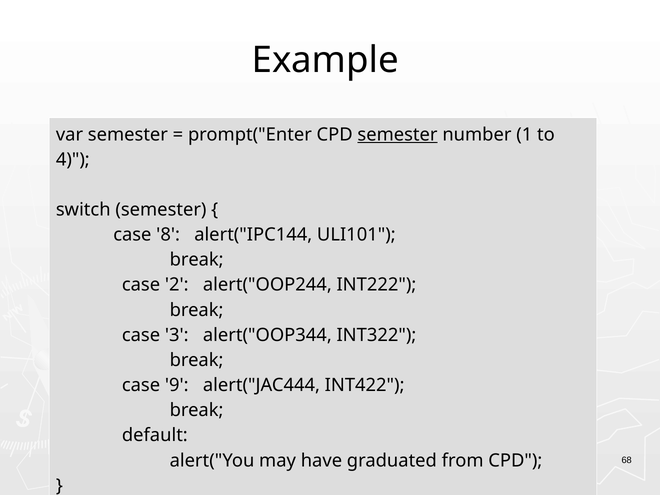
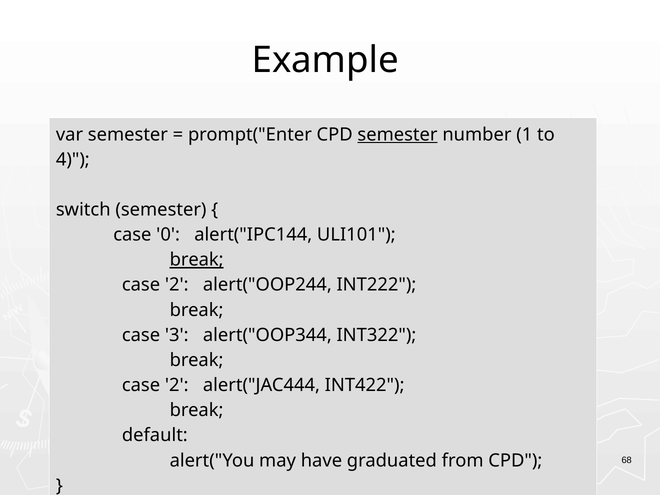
8: 8 -> 0 (168, 235)
break underline: none -> present (197, 260)
9: 9 -> 2 (177, 385)
